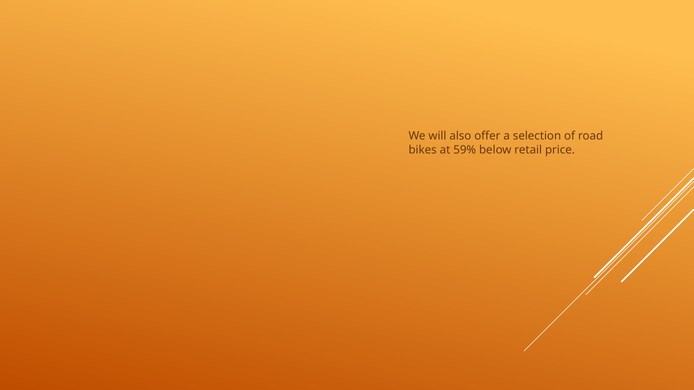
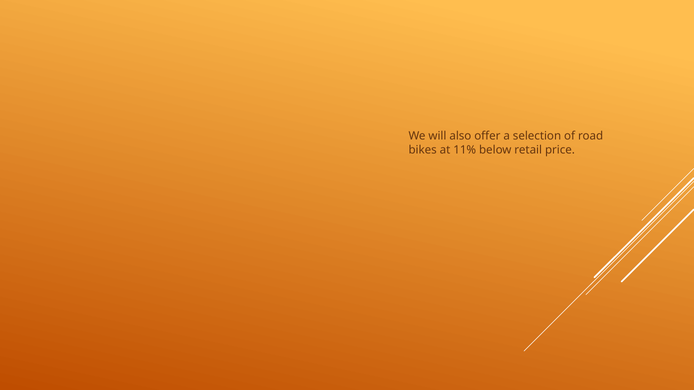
59%: 59% -> 11% (465, 150)
